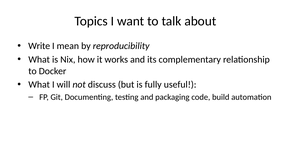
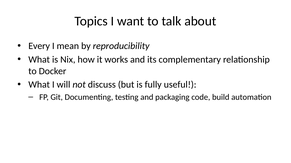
Write: Write -> Every (39, 46)
